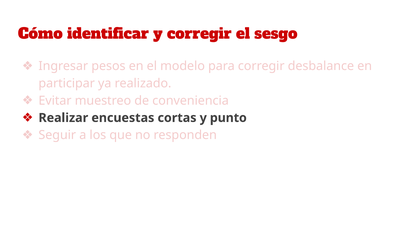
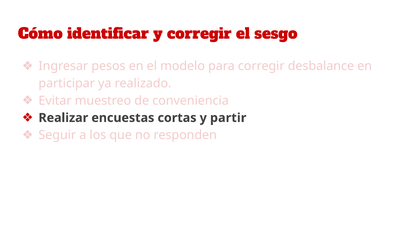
punto: punto -> partir (228, 118)
